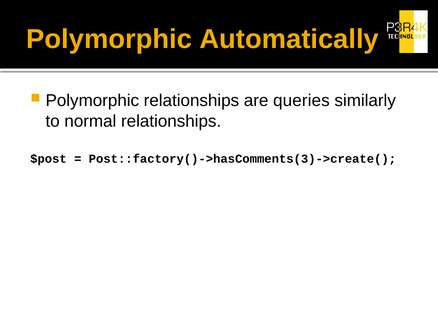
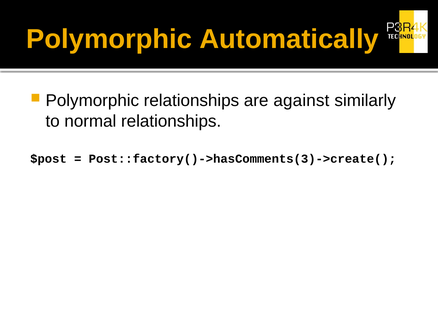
queries: queries -> against (301, 101)
